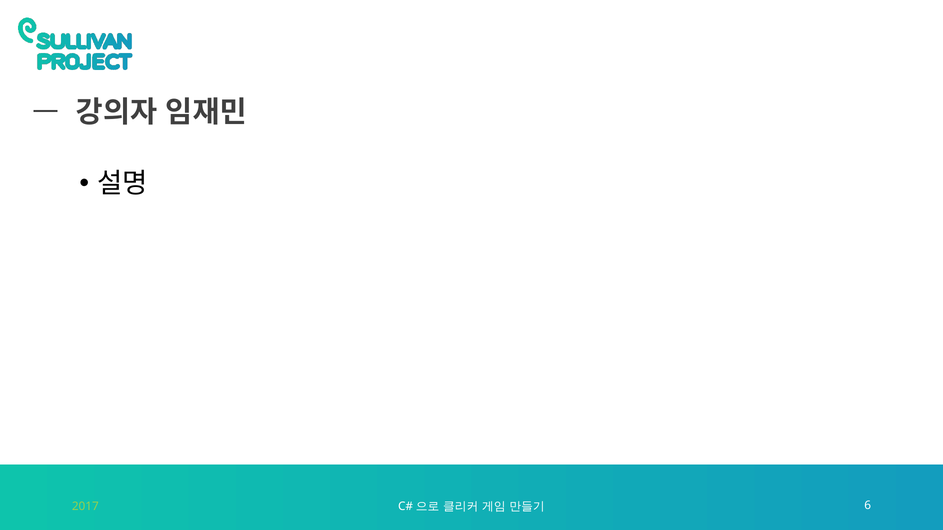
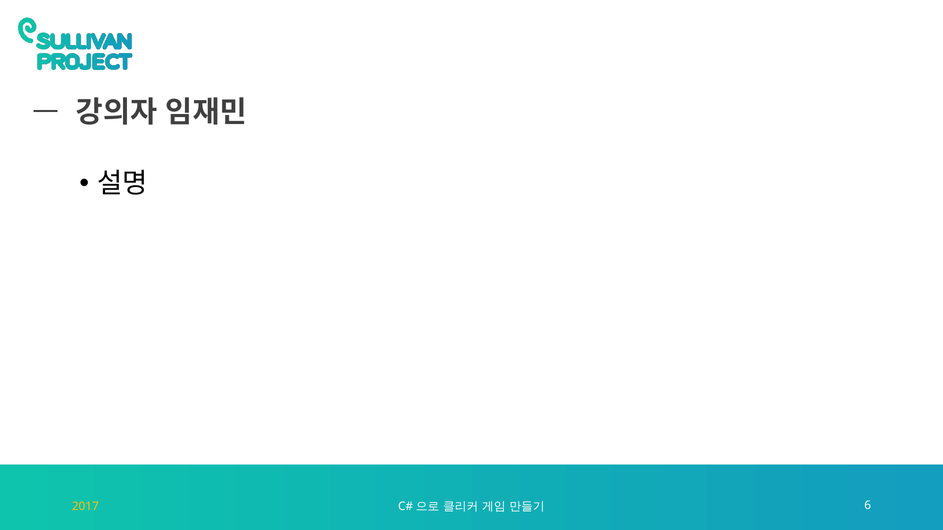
2017 colour: light green -> yellow (85, 507)
